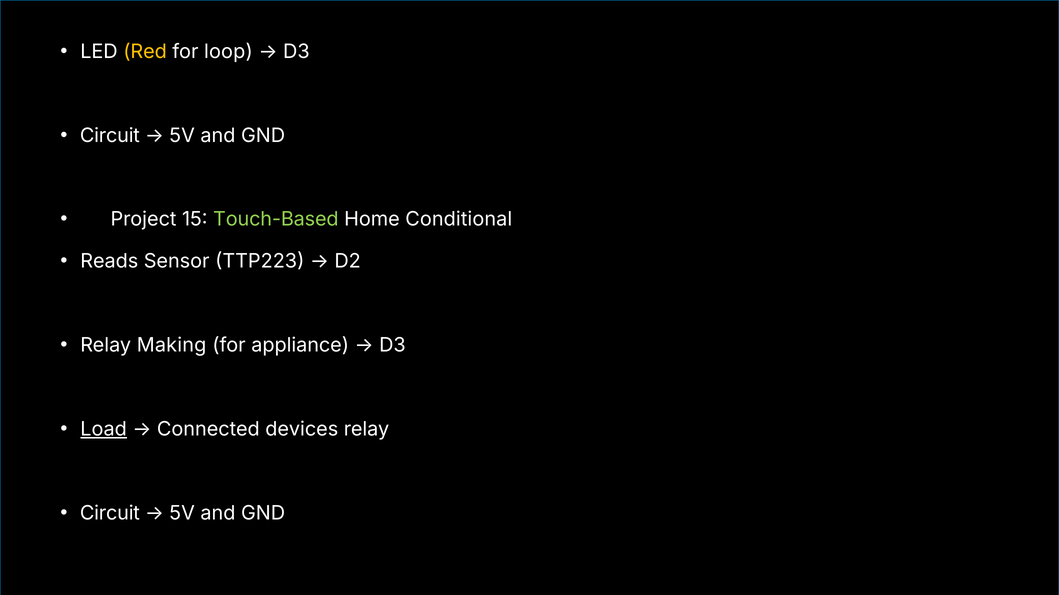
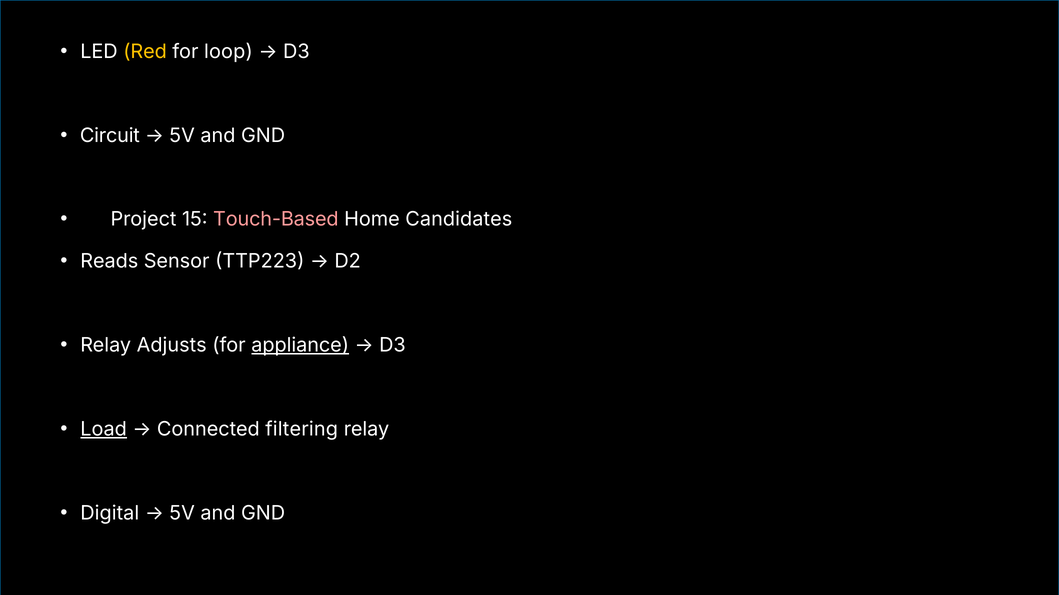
Touch-Based colour: light green -> pink (276, 220)
Conditional: Conditional -> Candidates (459, 220)
Making: Making -> Adjusts (172, 346)
appliance underline: none -> present (300, 346)
devices: devices -> filtering (302, 430)
Circuit: Circuit -> Digital (110, 514)
